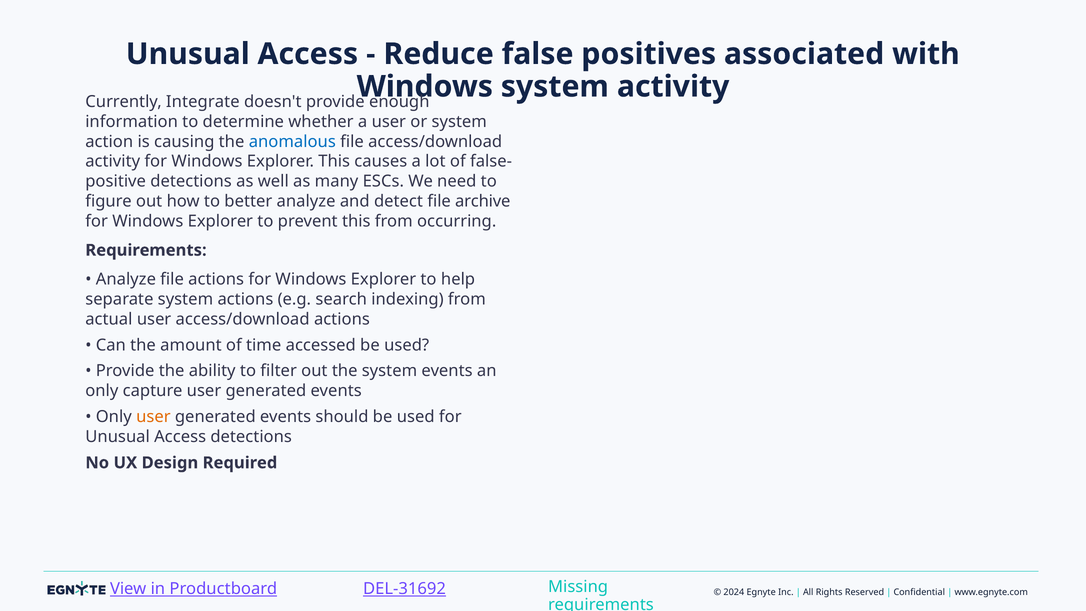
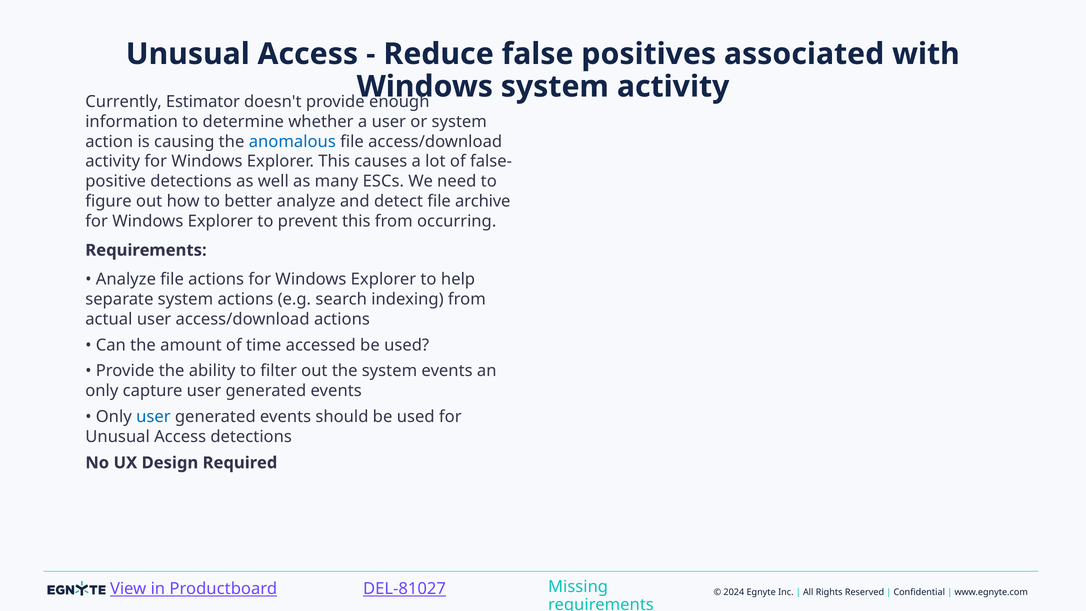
Integrate: Integrate -> Estimator (203, 102)
user colour: orange -> blue (153, 417)
DEL-31692: DEL-31692 -> DEL-81027 (404, 588)
